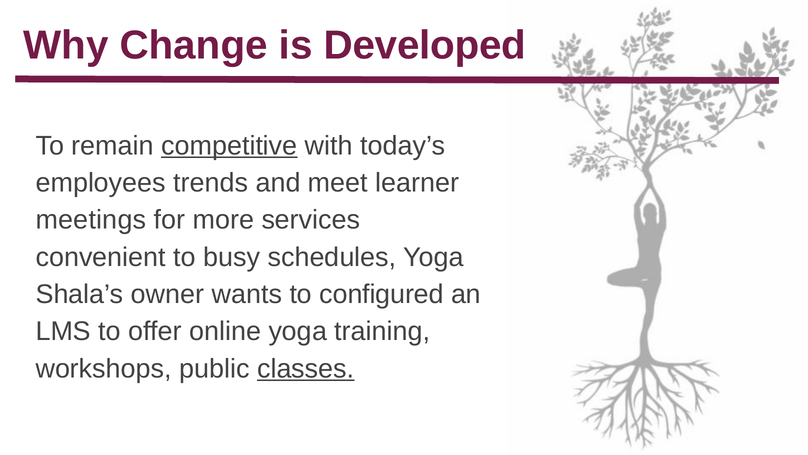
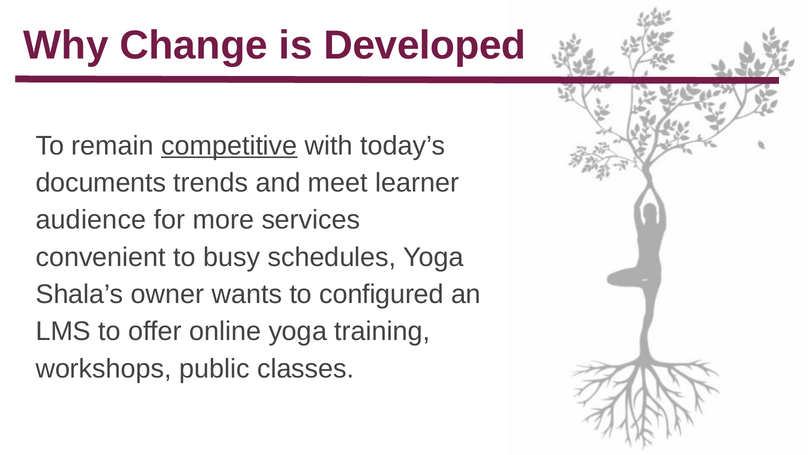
employees: employees -> documents (101, 183)
meetings: meetings -> audience (91, 220)
classes underline: present -> none (306, 368)
